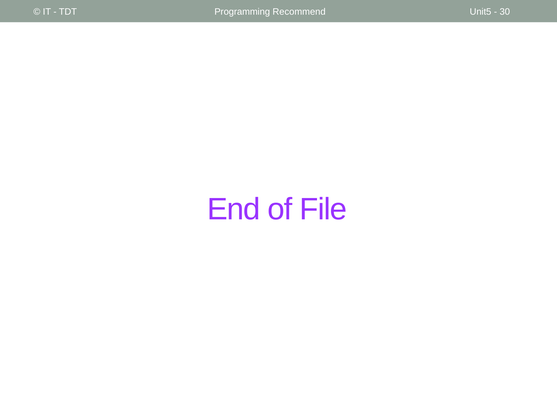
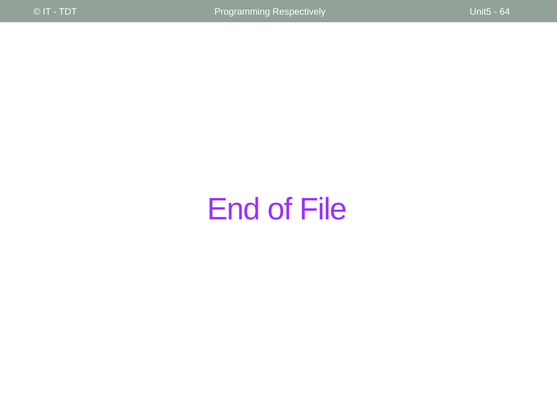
Recommend: Recommend -> Respectively (299, 12)
30: 30 -> 64 (505, 12)
